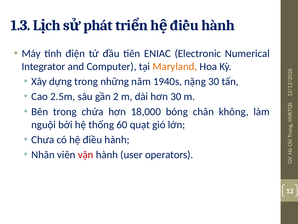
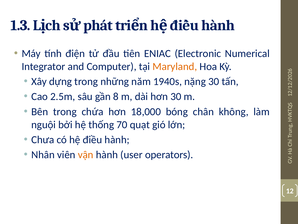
gần 2: 2 -> 8 (116, 96)
60: 60 -> 70 (122, 124)
vận colour: red -> orange (86, 154)
